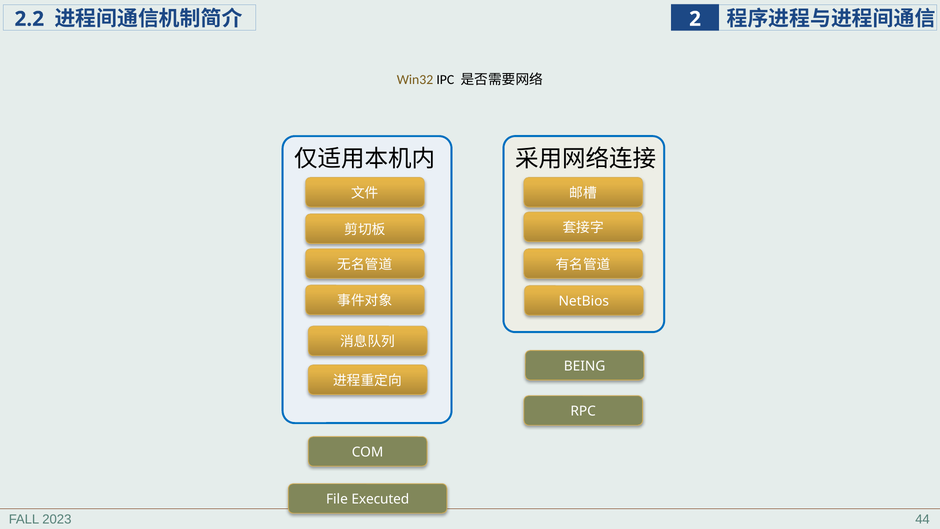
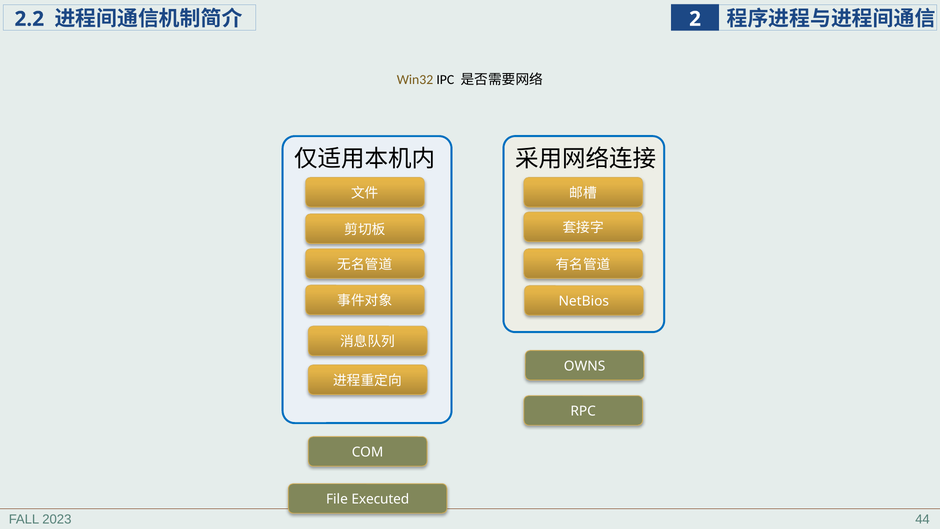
BEING: BEING -> OWNS (585, 366)
